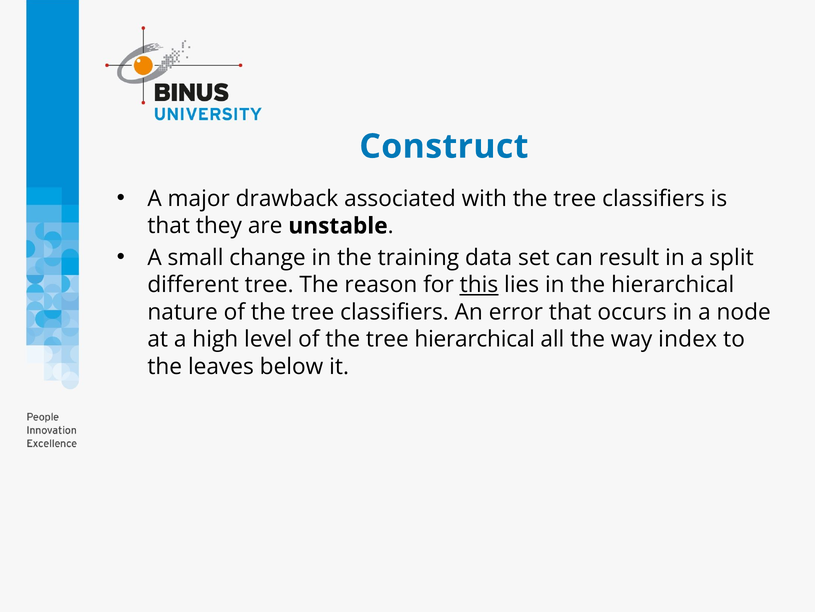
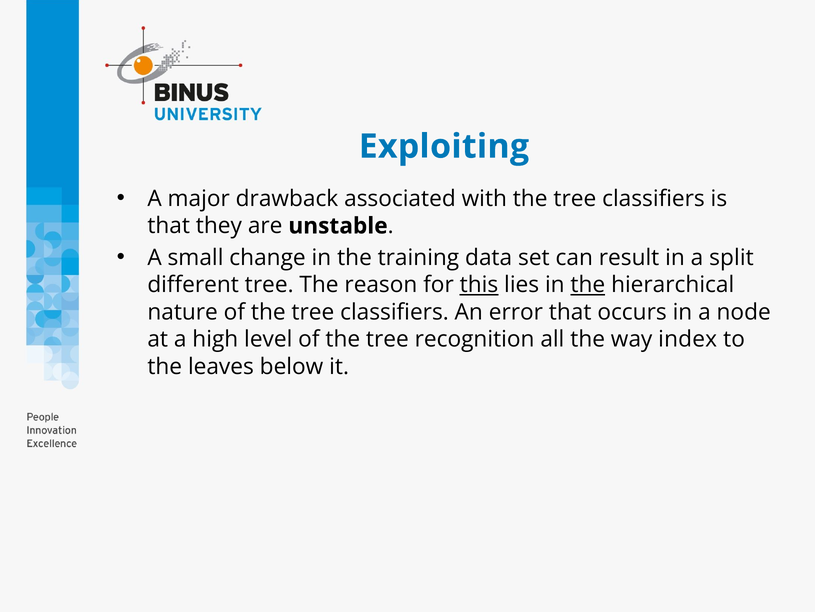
Construct: Construct -> Exploiting (444, 146)
the underline: none -> present (588, 285)
tree hierarchical: hierarchical -> recognition (475, 339)
